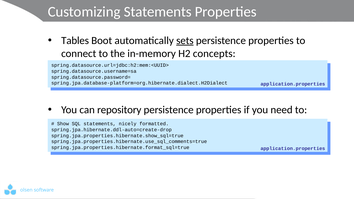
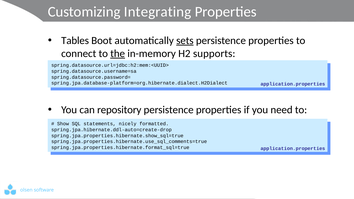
Customizing Statements: Statements -> Integrating (158, 12)
the underline: none -> present (118, 54)
concepts: concepts -> supports (214, 54)
